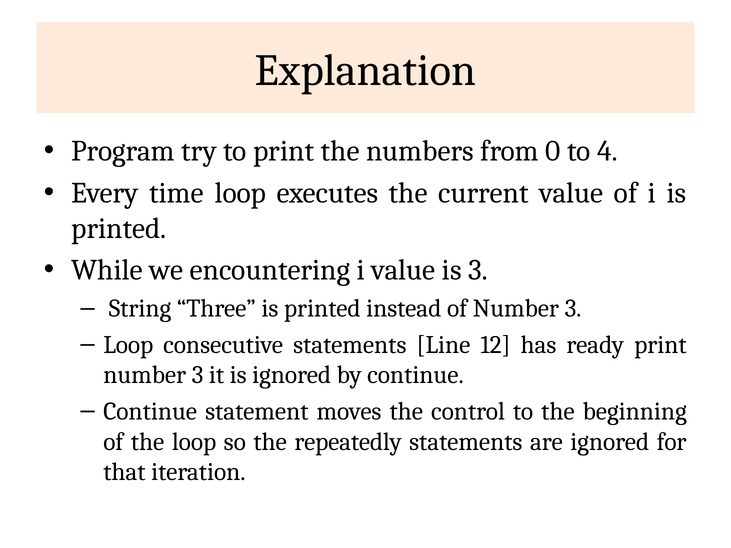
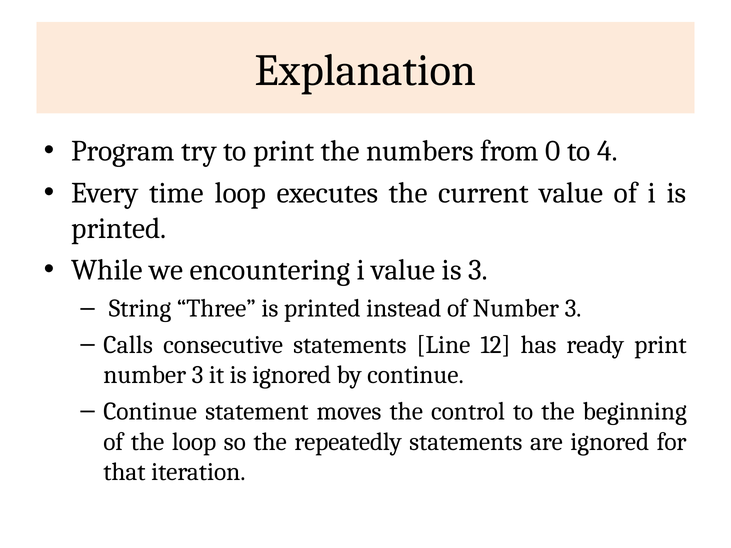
Loop: Loop -> Calls (128, 345)
